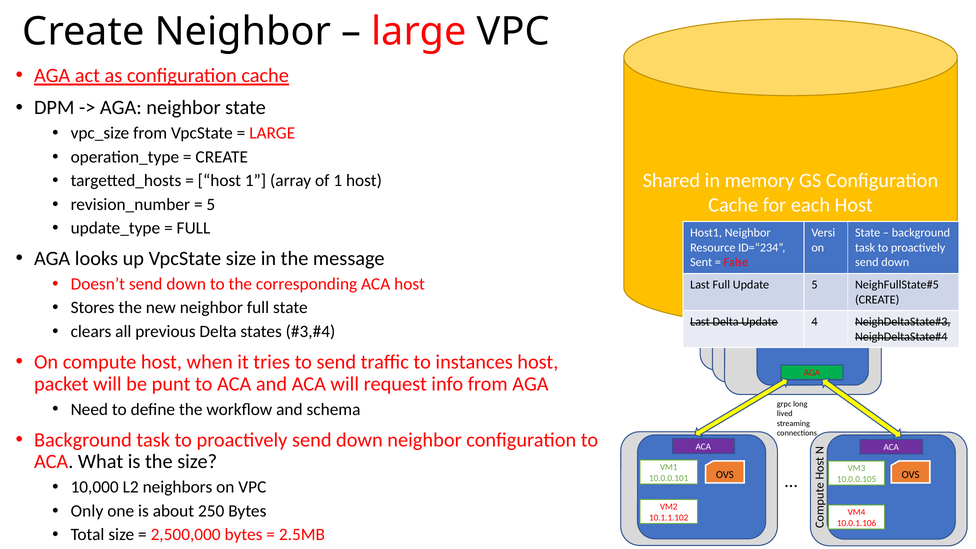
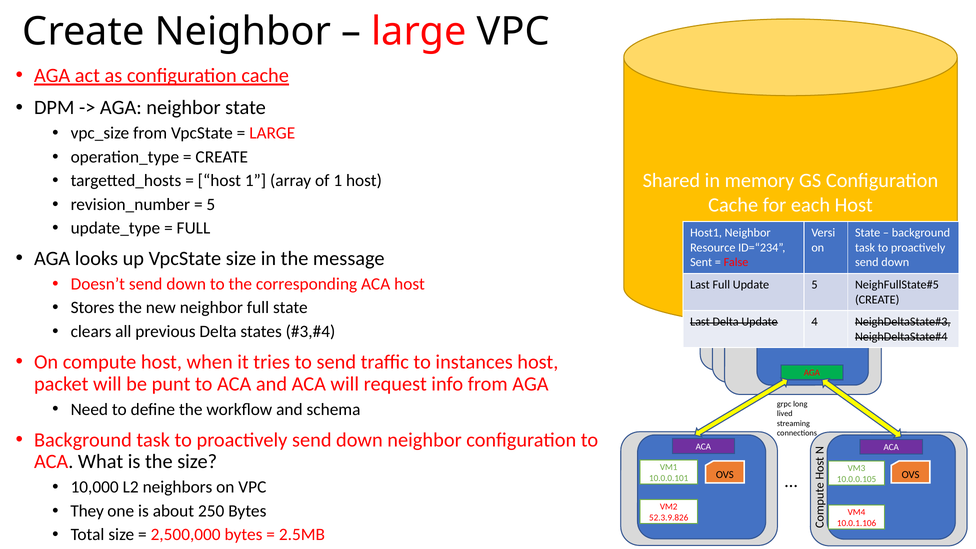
Only: Only -> They (87, 511)
10.1.1.102: 10.1.1.102 -> 52.3.9.826 (669, 518)
